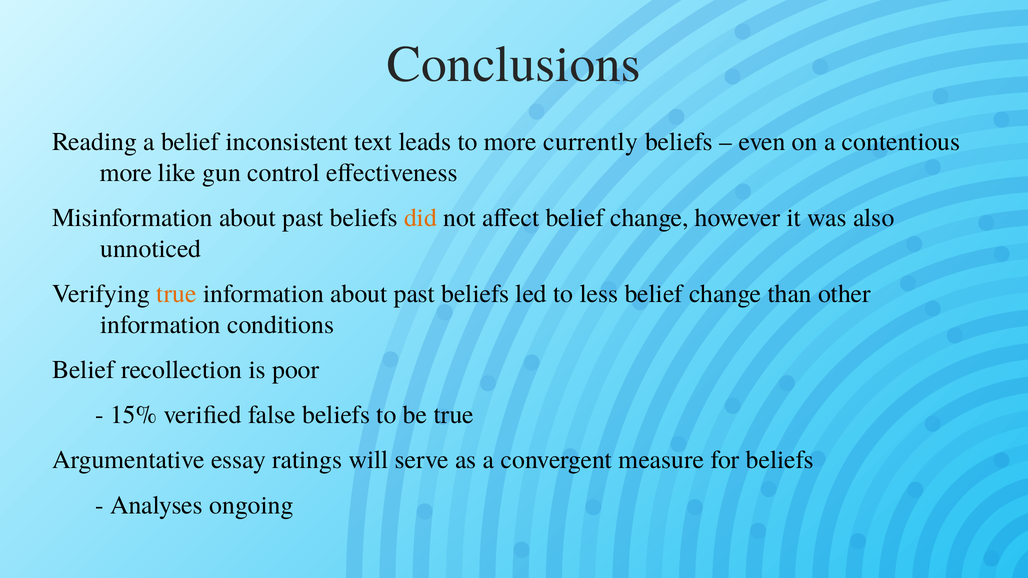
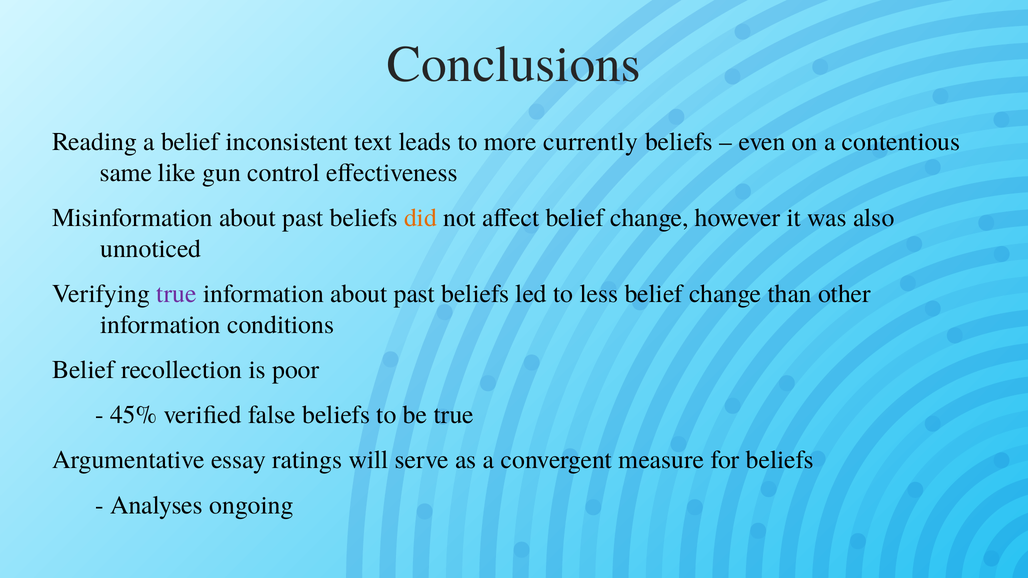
more: more -> same (126, 173)
true colour: orange -> purple (177, 294)
15%: 15% -> 45% (134, 415)
